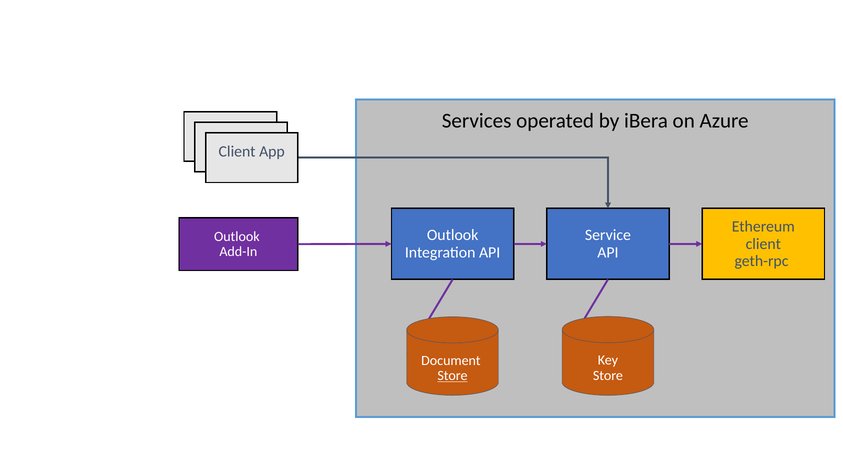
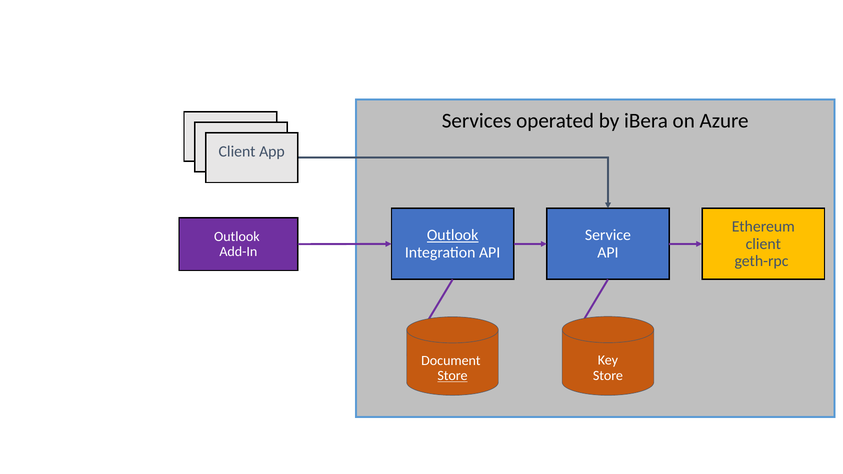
Outlook underline: none -> present (453, 235)
